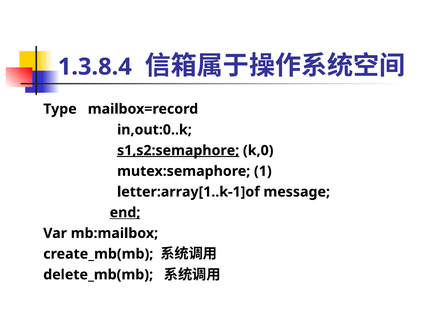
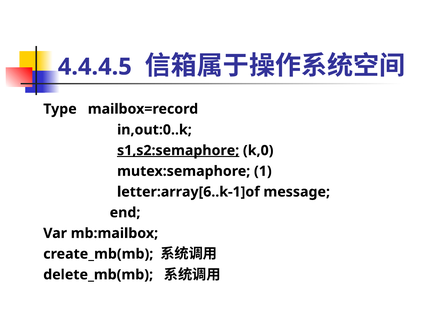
1.3.8.4: 1.3.8.4 -> 4.4.4.5 (95, 67)
letter:array[1..k-1]of: letter:array[1..k-1]of -> letter:array[6..k-1]of (188, 192)
end underline: present -> none (125, 213)
